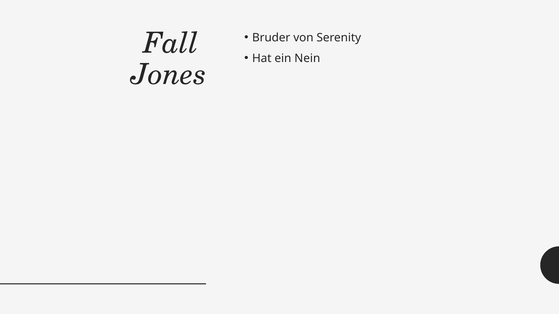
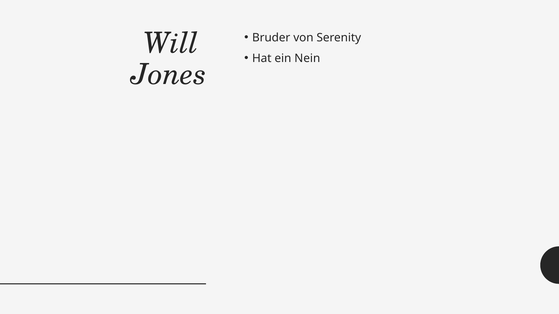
Fall: Fall -> Will (171, 43)
